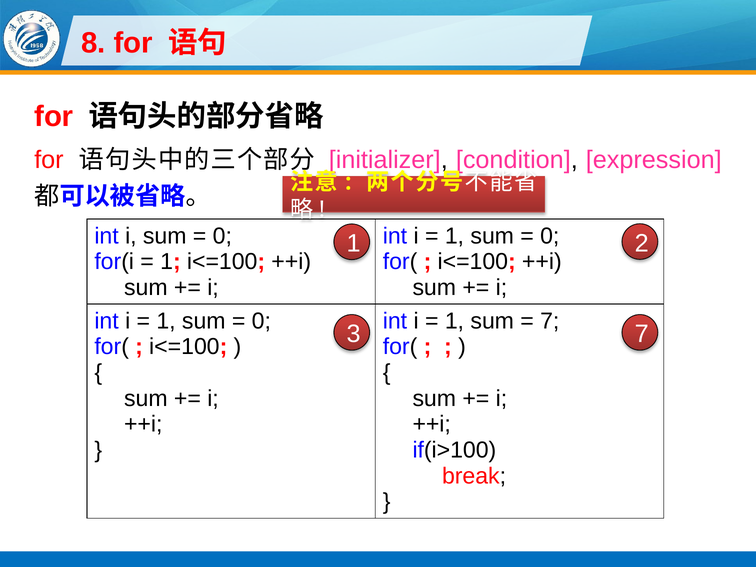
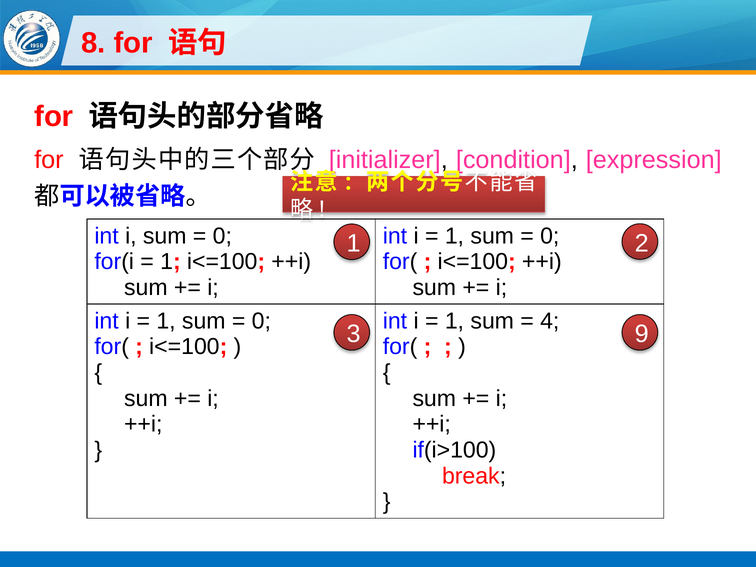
7: 7 -> 4 (550, 321)
3 7: 7 -> 9 (642, 334)
